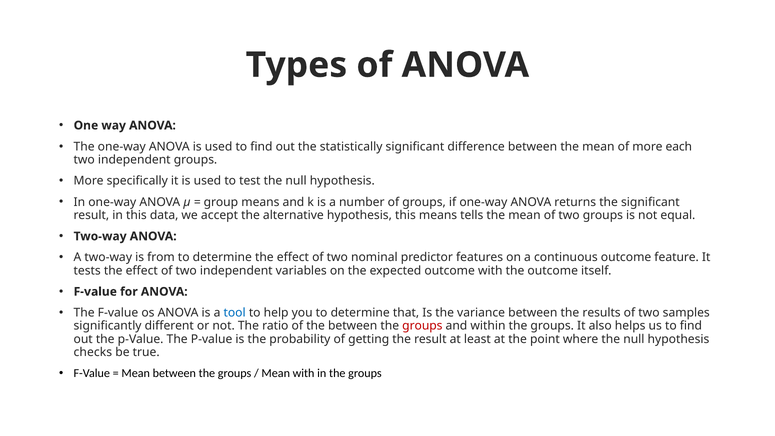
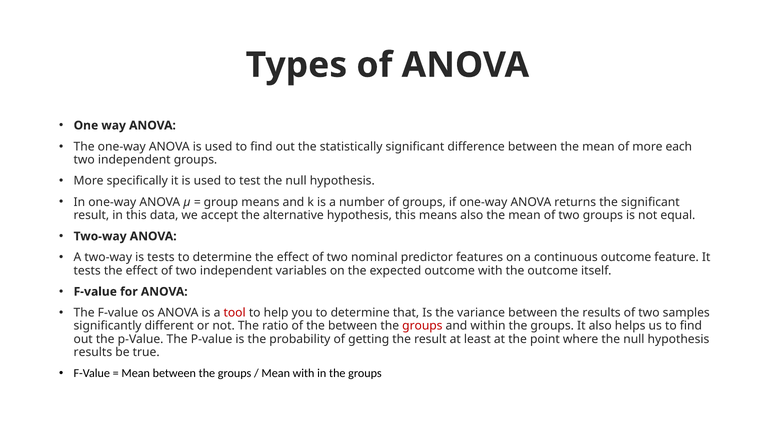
means tells: tells -> also (472, 215)
is from: from -> tests (161, 257)
tool colour: blue -> red (235, 313)
checks: checks -> results (93, 352)
